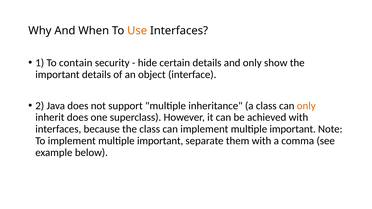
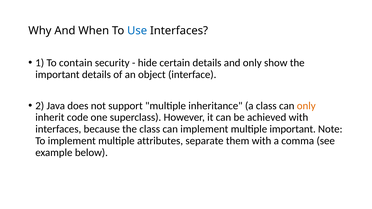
Use colour: orange -> blue (137, 31)
inherit does: does -> code (78, 118)
To implement multiple important: important -> attributes (160, 141)
